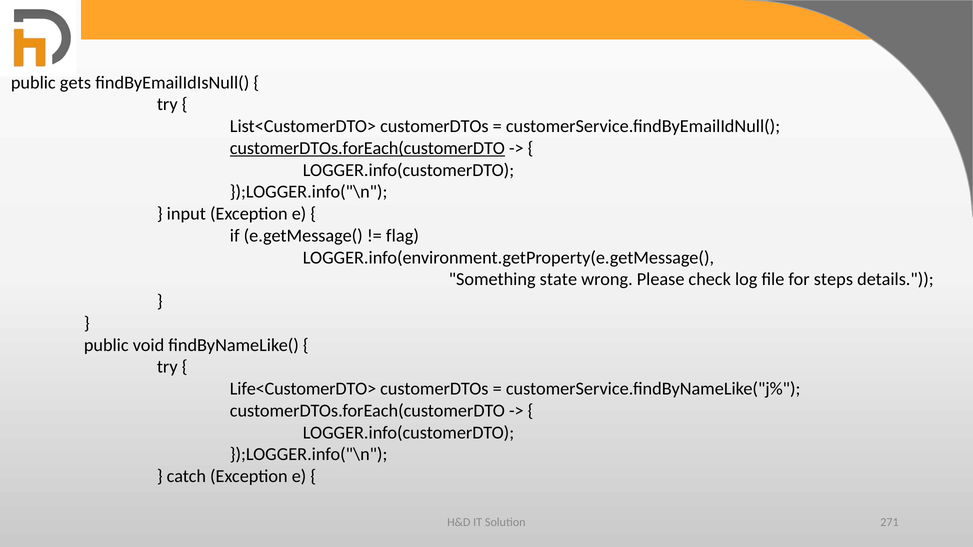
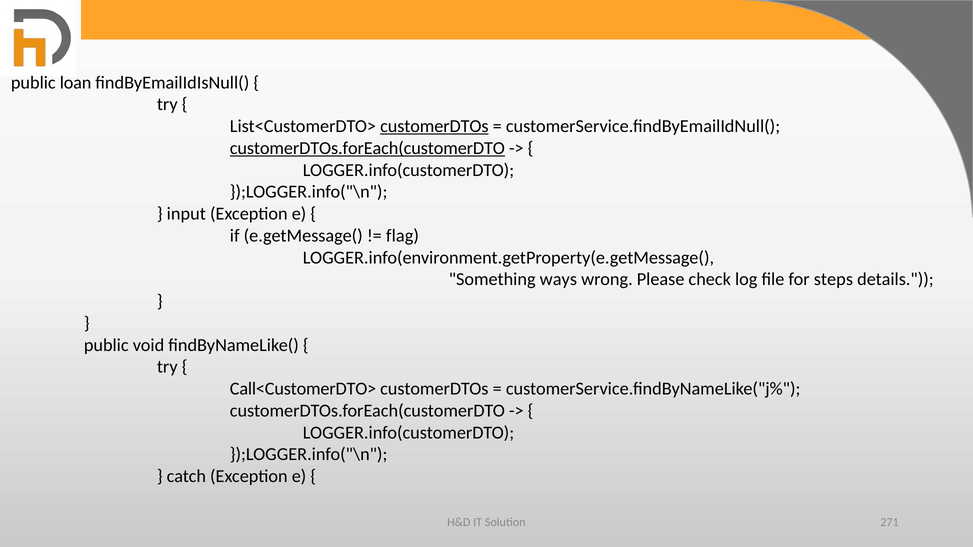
gets: gets -> loan (76, 83)
customerDTOs underline: none -> present (434, 126)
state: state -> ways (558, 280)
Life<CustomerDTO>: Life<CustomerDTO> -> Call<CustomerDTO> (303, 389)
